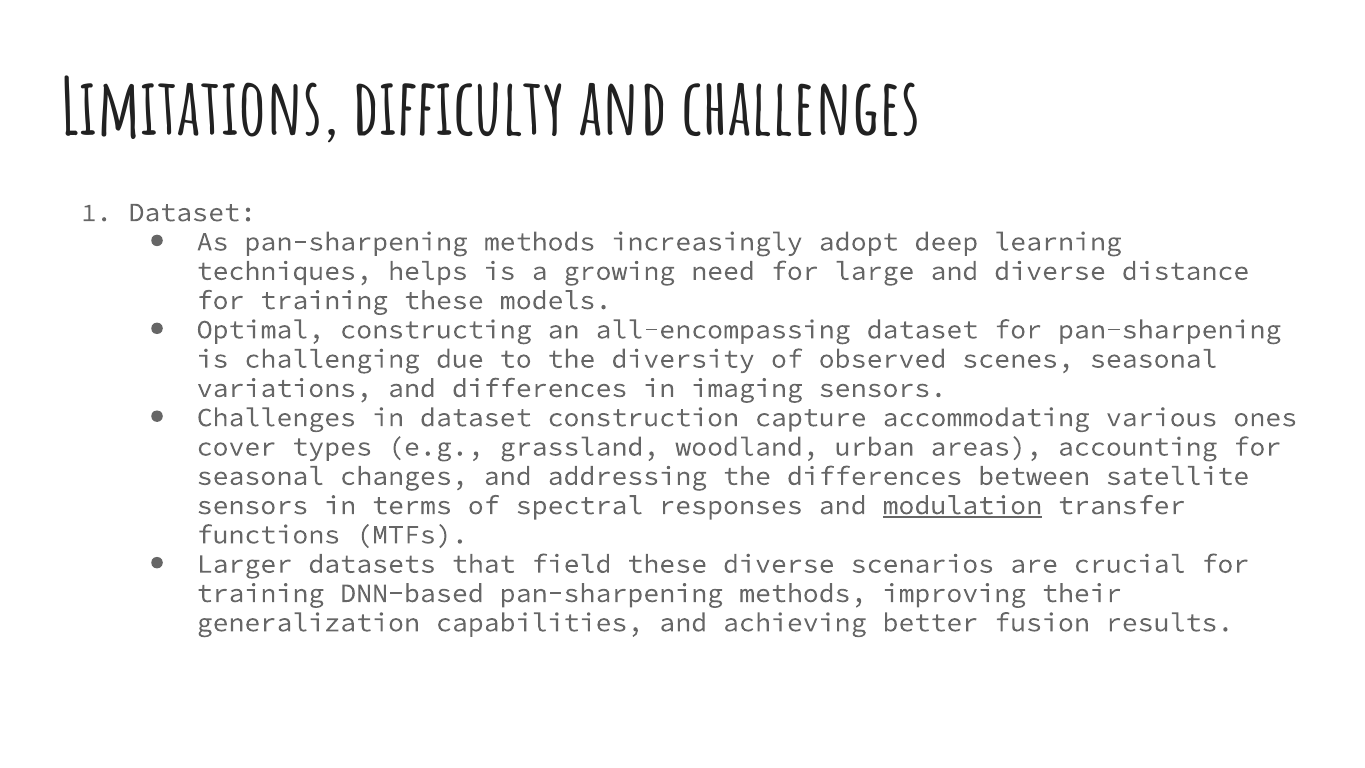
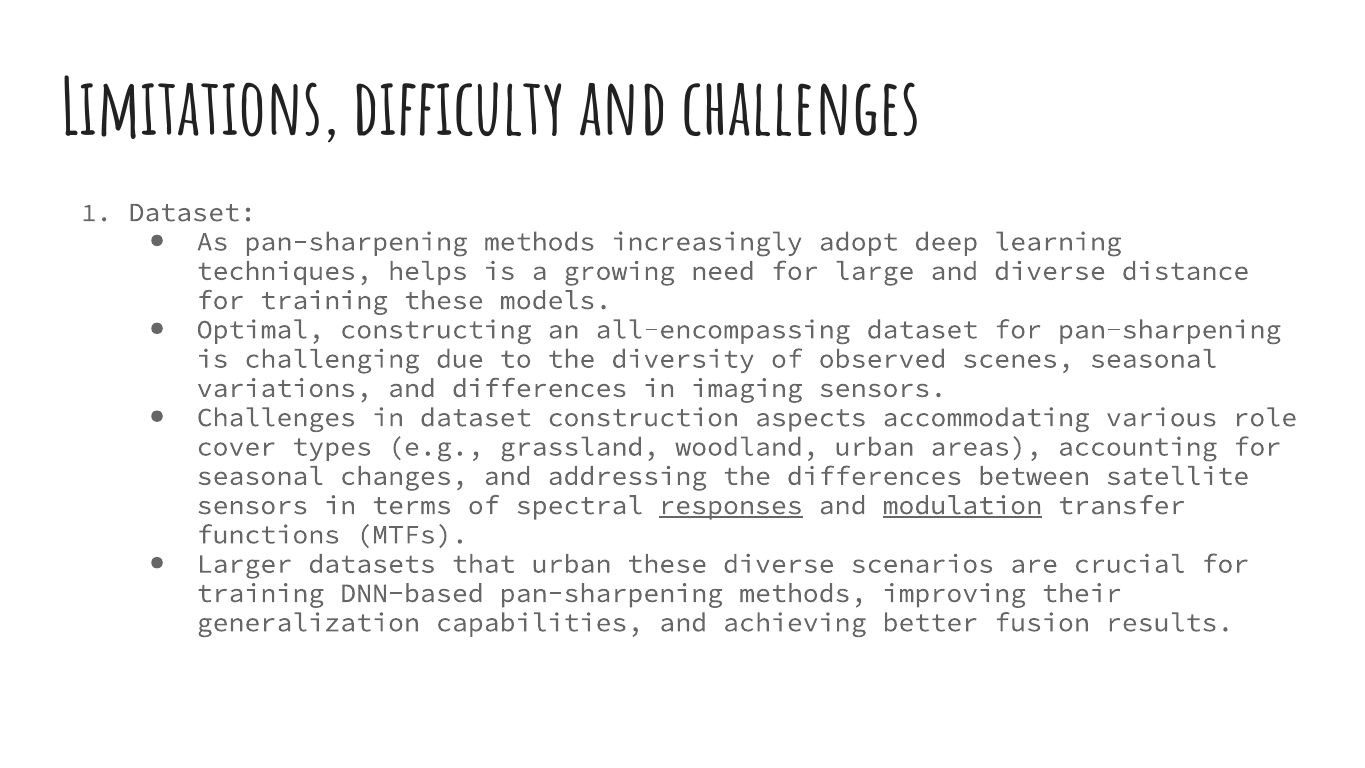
capture: capture -> aspects (811, 417)
ones: ones -> role (1265, 417)
responses underline: none -> present (731, 505)
that field: field -> urban (572, 564)
